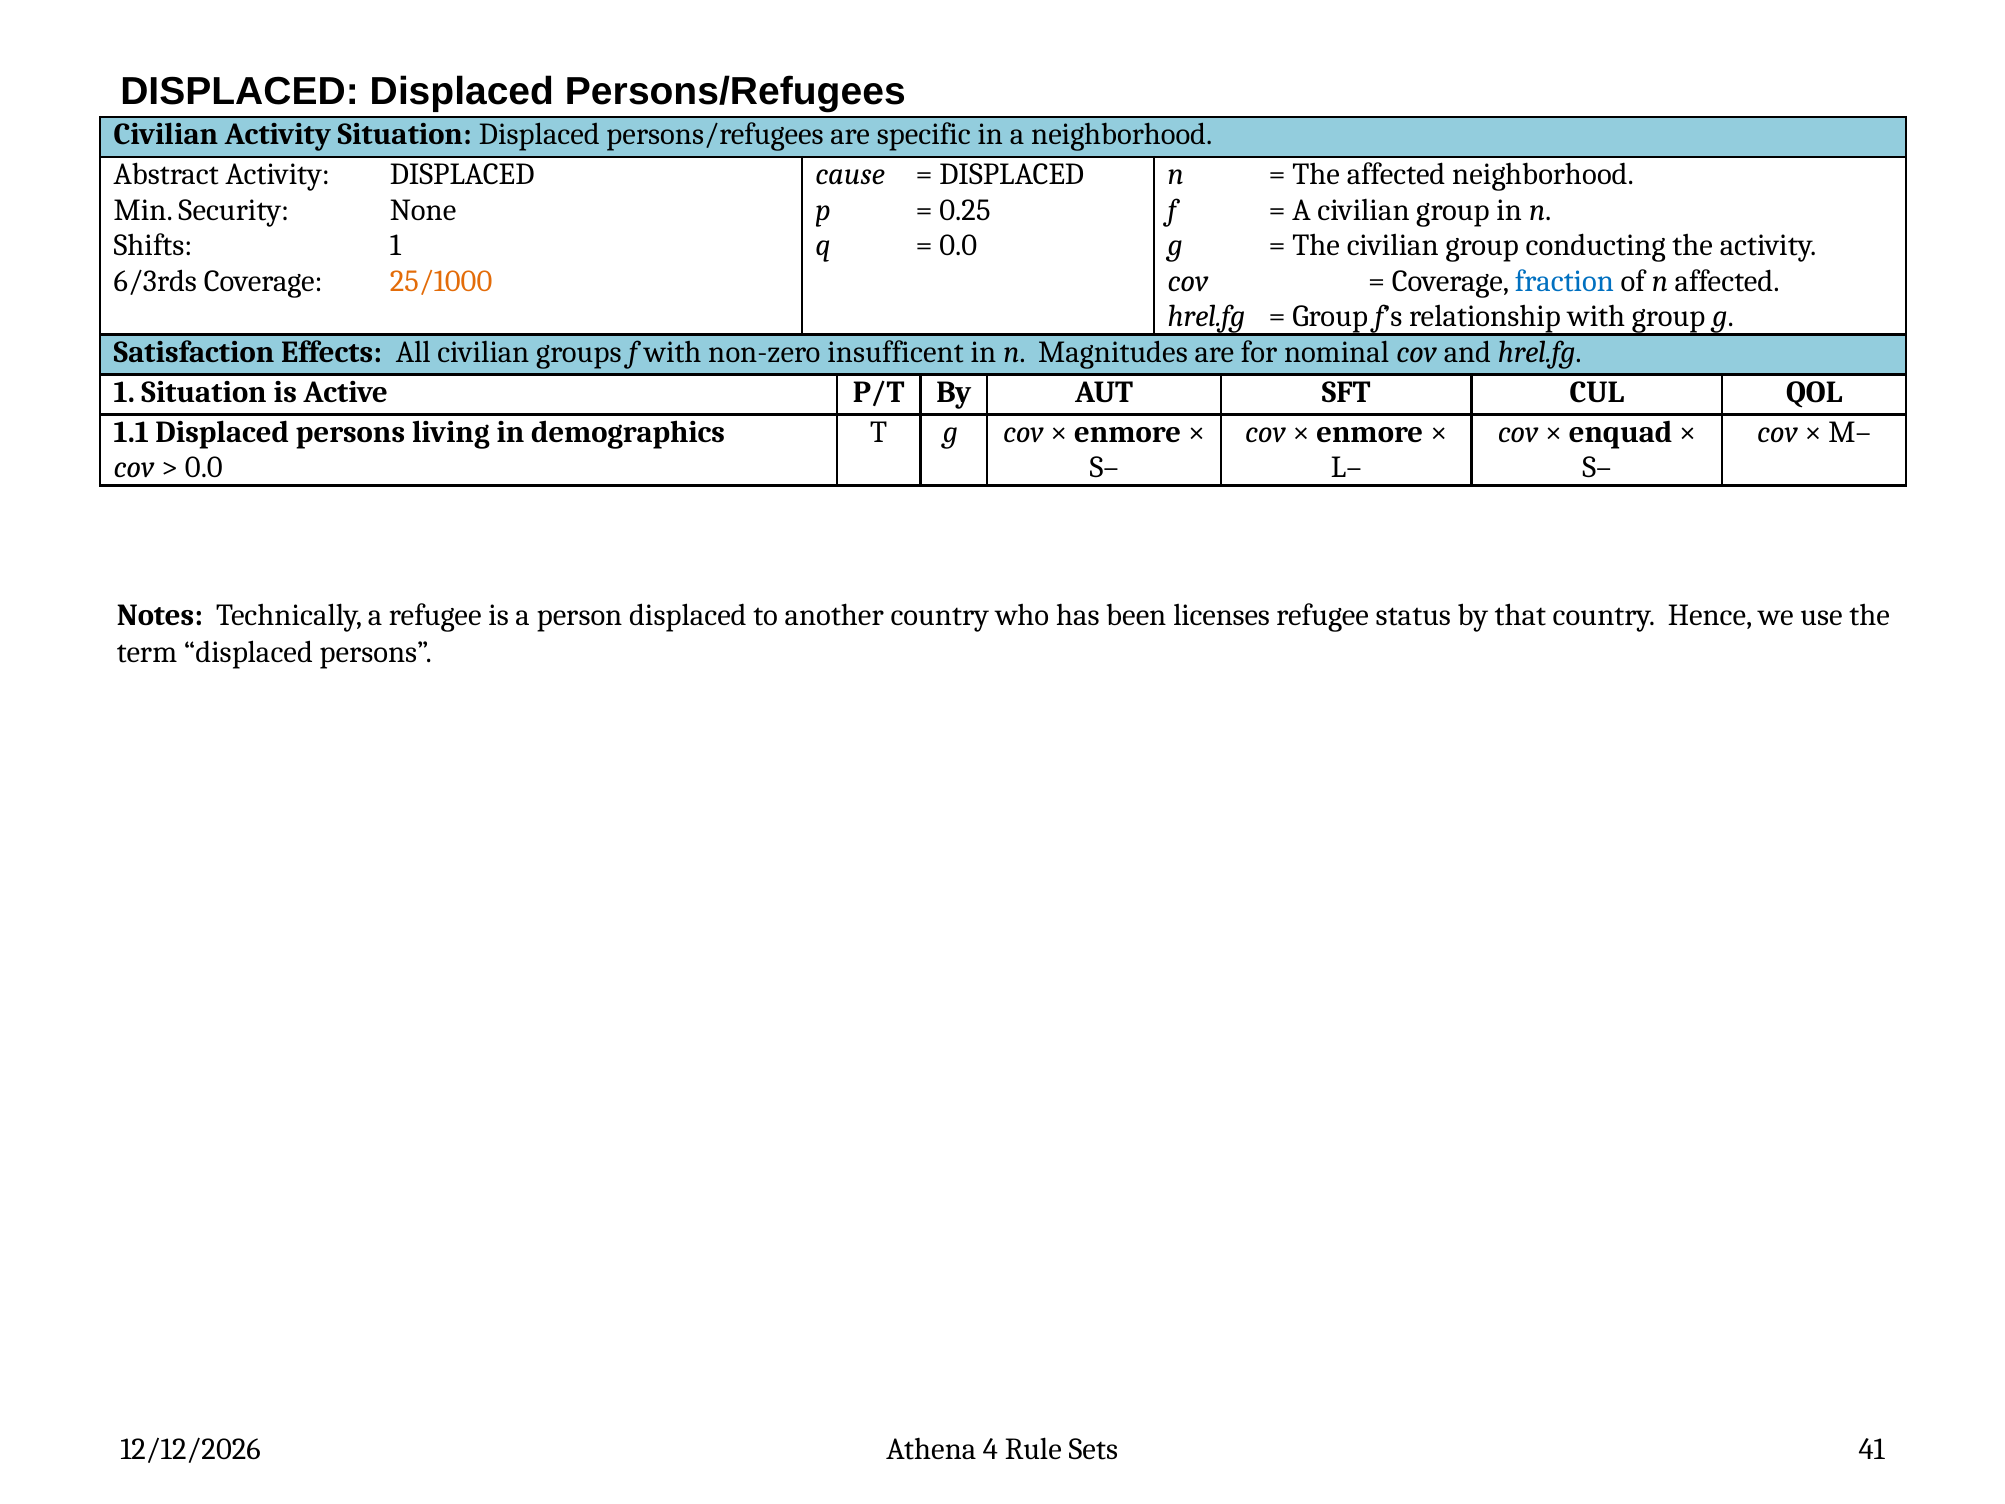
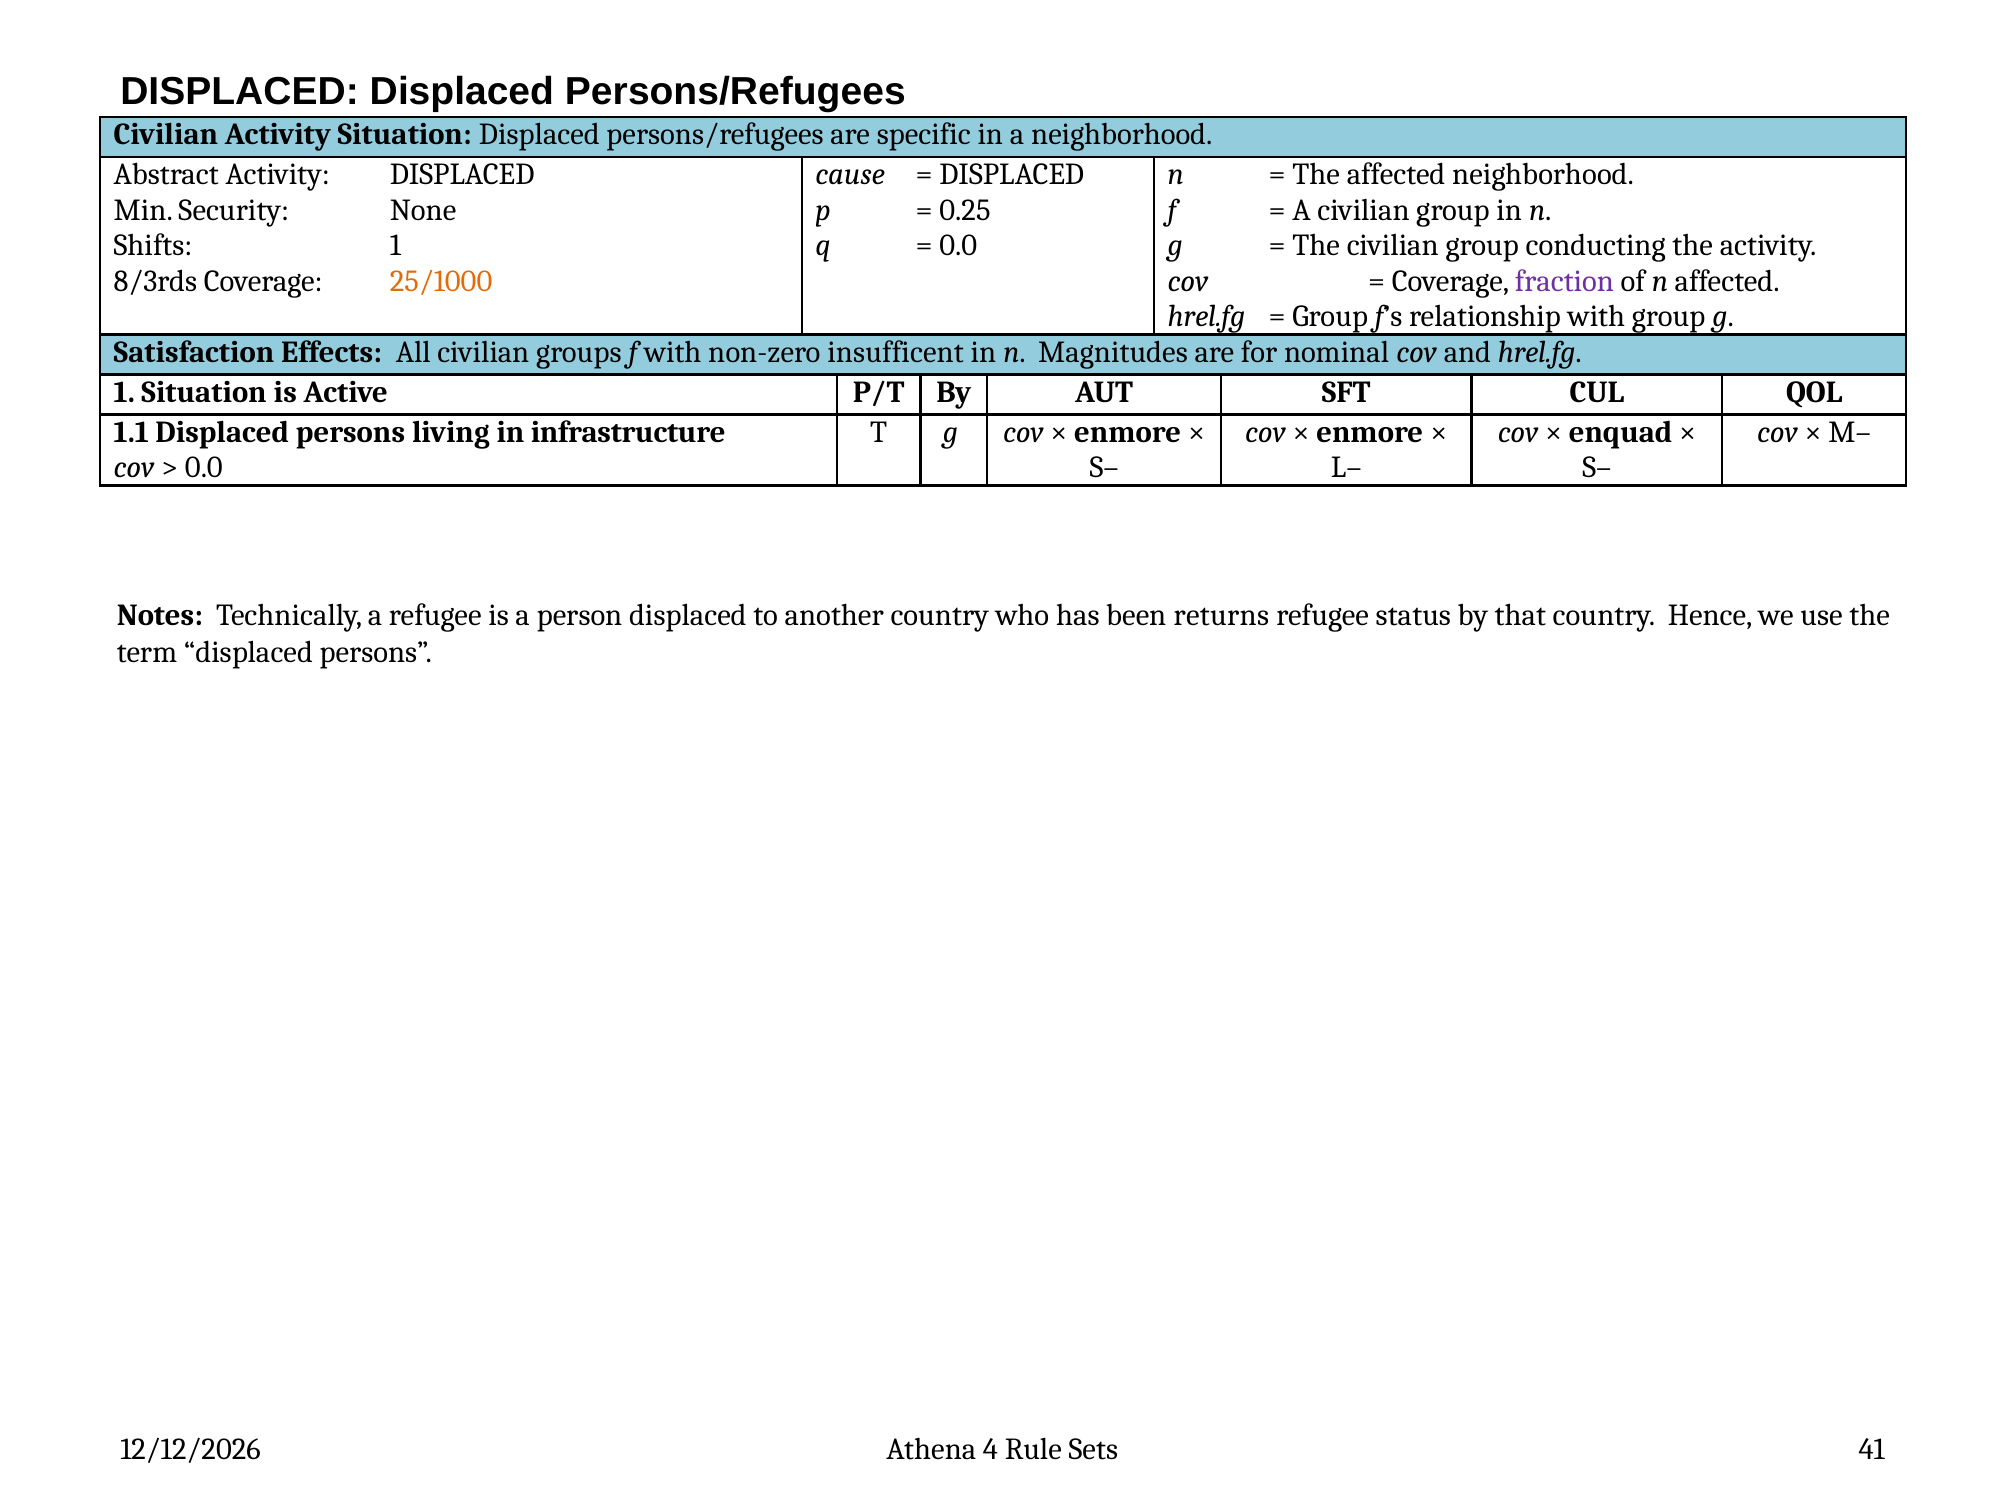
6/3rds: 6/3rds -> 8/3rds (155, 281)
fraction colour: blue -> purple (1564, 281)
demographics: demographics -> infrastructure (628, 432)
licenses: licenses -> returns (1221, 615)
